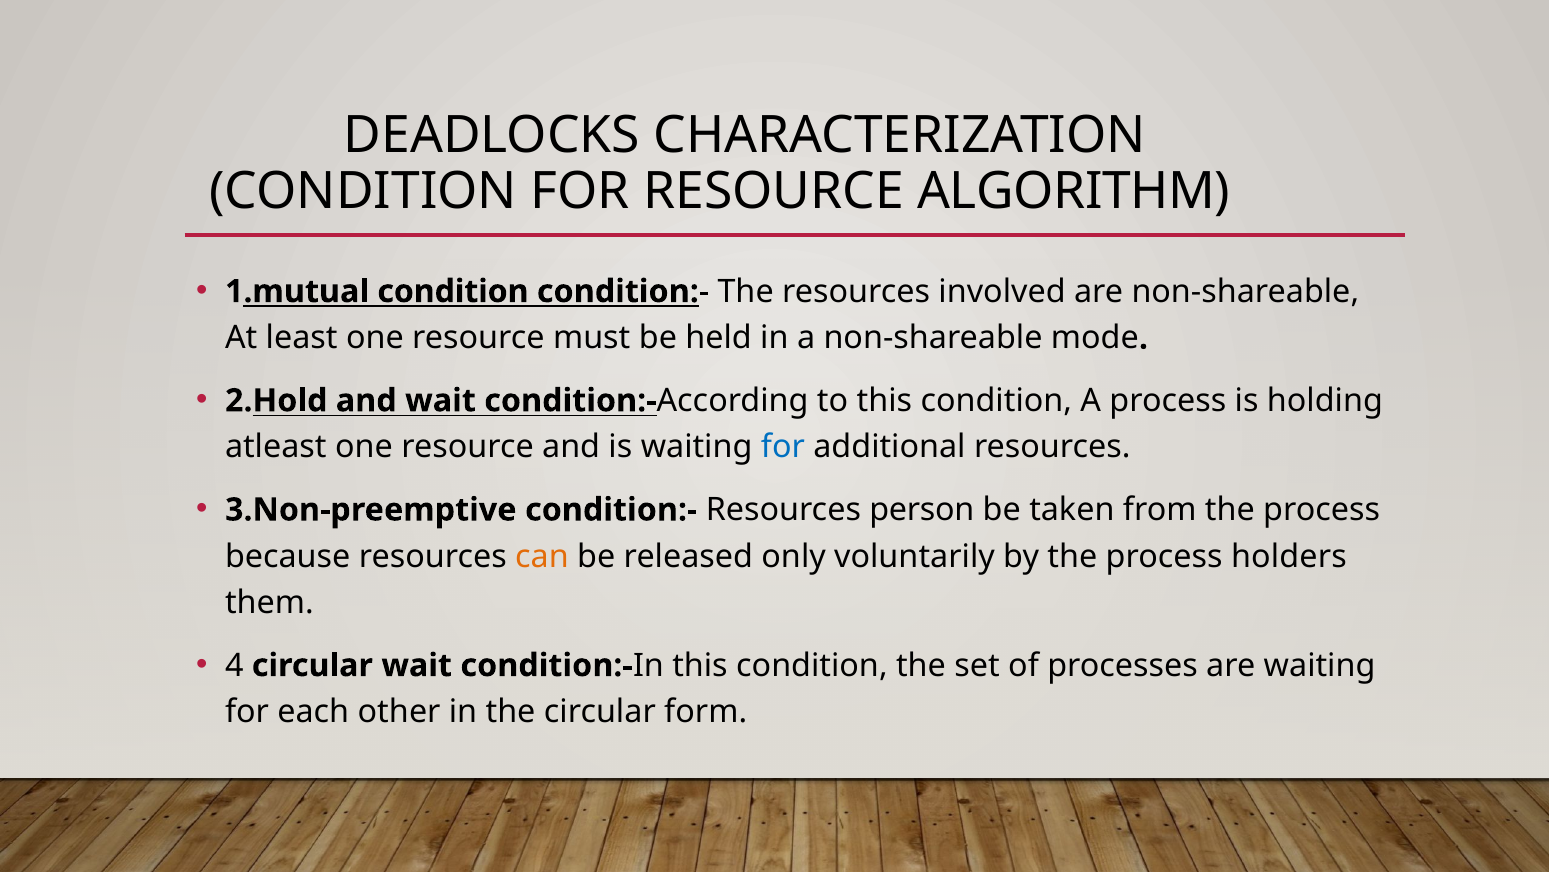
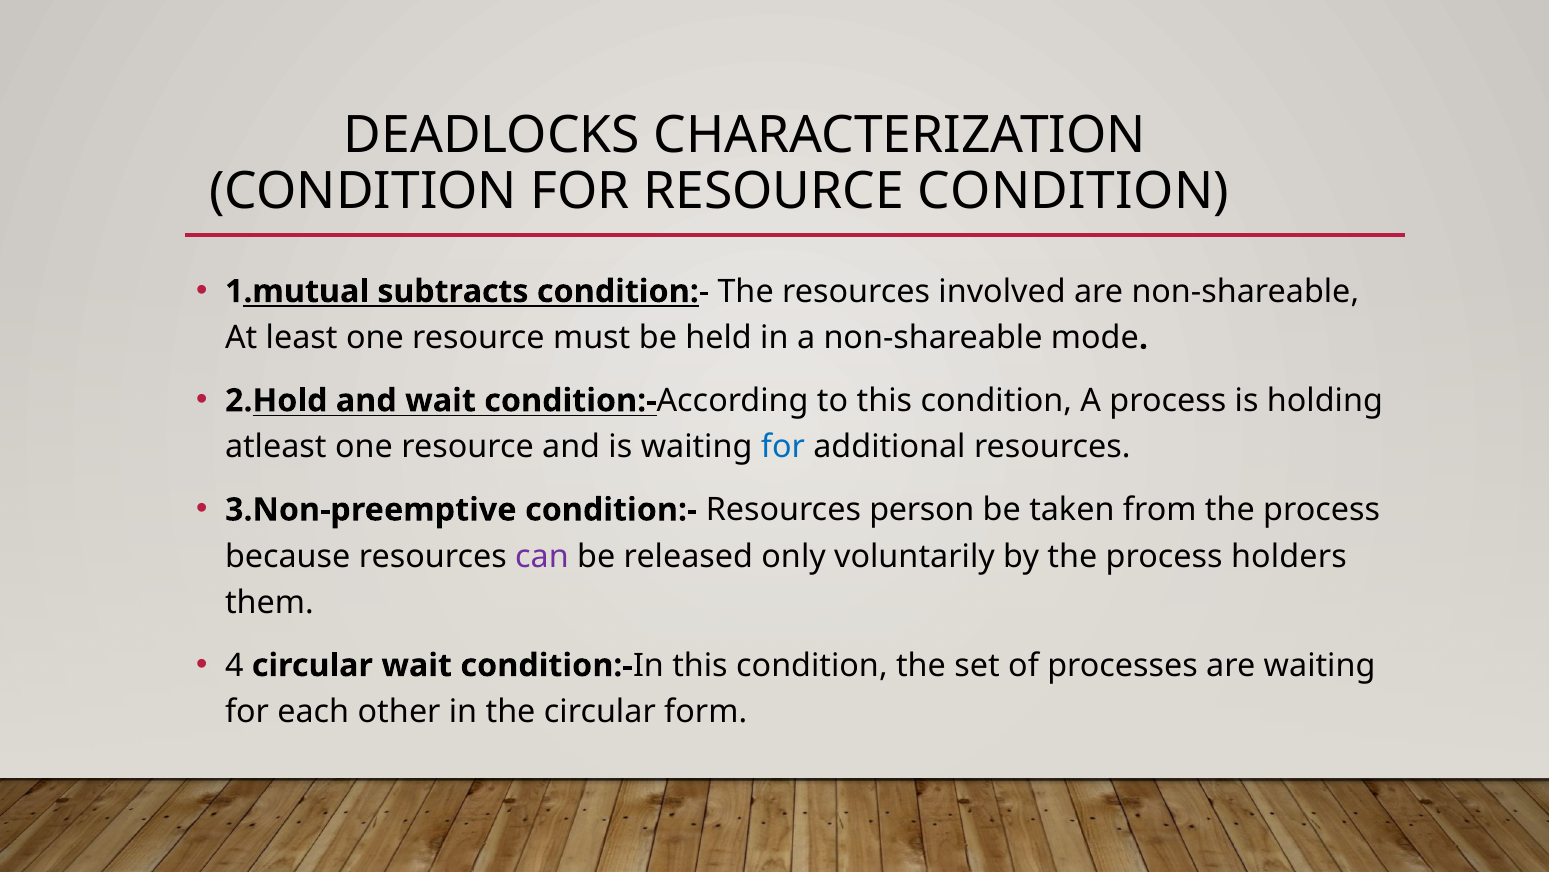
RESOURCE ALGORITHM: ALGORITHM -> CONDITION (1073, 191)
1.mutual condition: condition -> subtracts (453, 291)
can colour: orange -> purple (542, 556)
